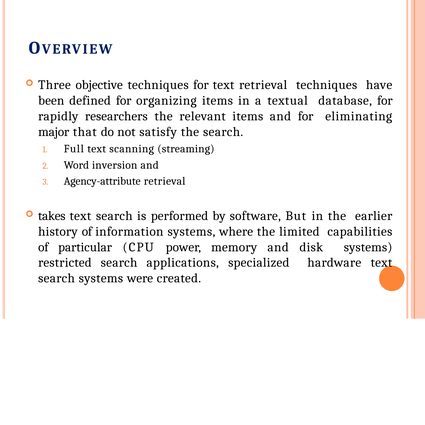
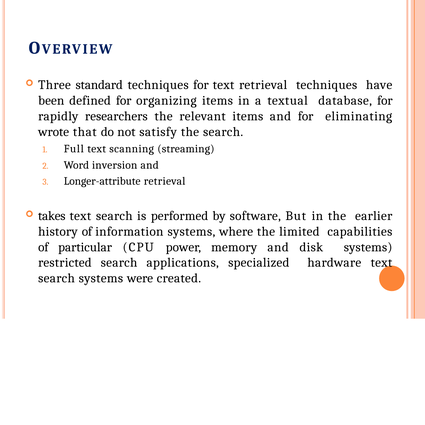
objective: objective -> standard (99, 85)
major: major -> wrote (54, 132)
Agency-attribute: Agency-attribute -> Longer-attribute (102, 181)
